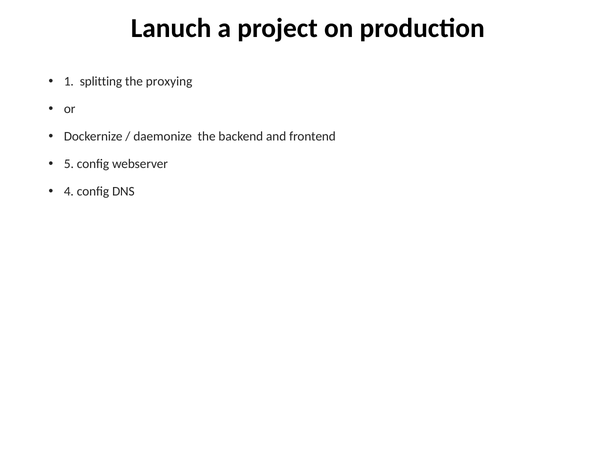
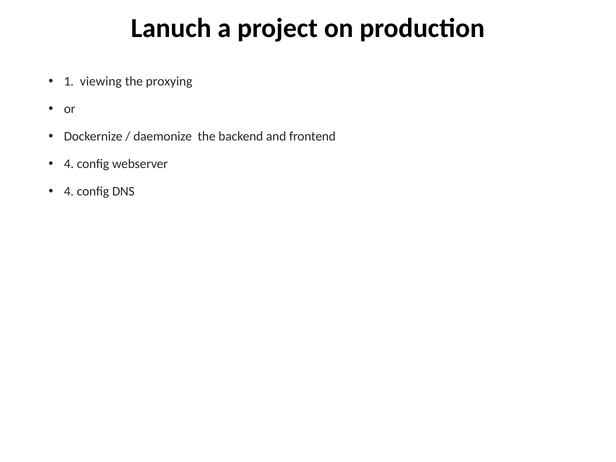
splitting: splitting -> viewing (101, 82)
5: 5 -> 4 (69, 164)
